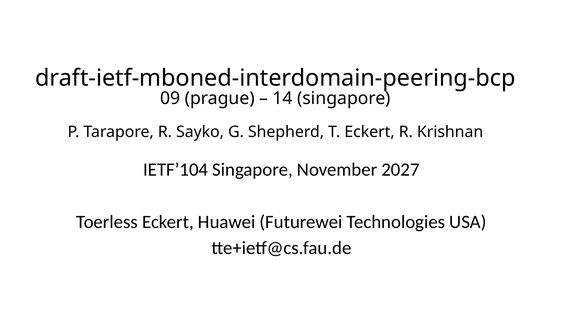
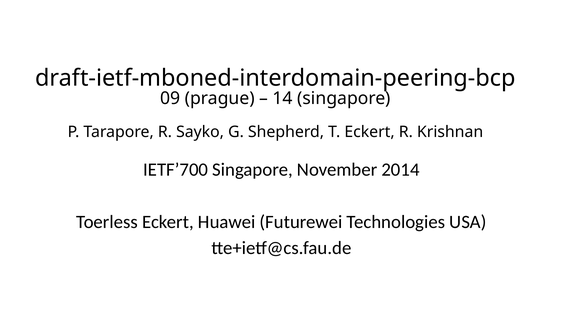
IETF’104: IETF’104 -> IETF’700 (176, 169)
2027: 2027 -> 2014 (400, 169)
